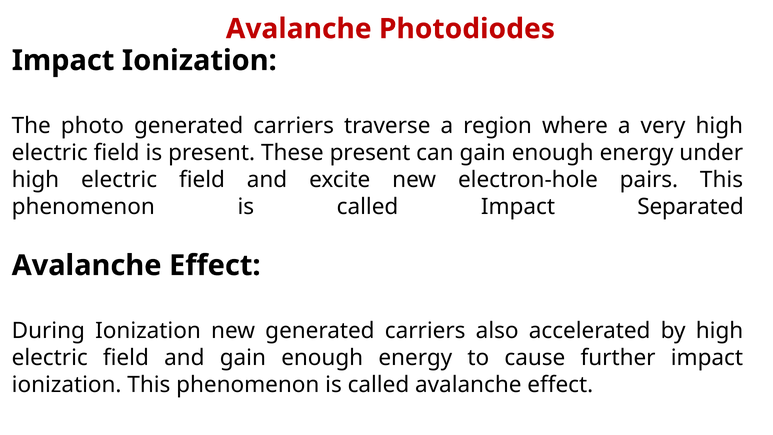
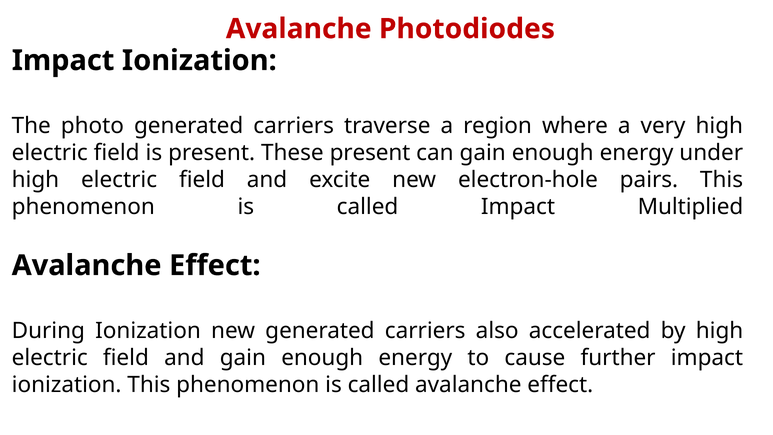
Separated: Separated -> Multiplied (691, 207)
